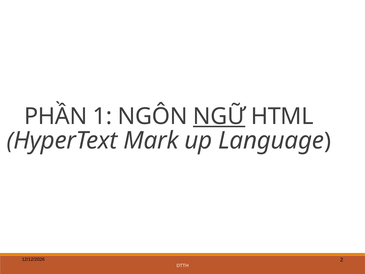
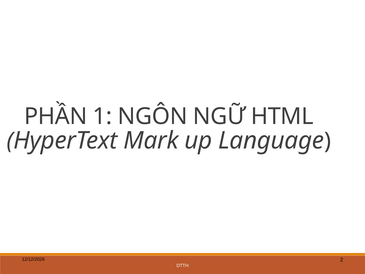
NGỮ underline: present -> none (219, 116)
